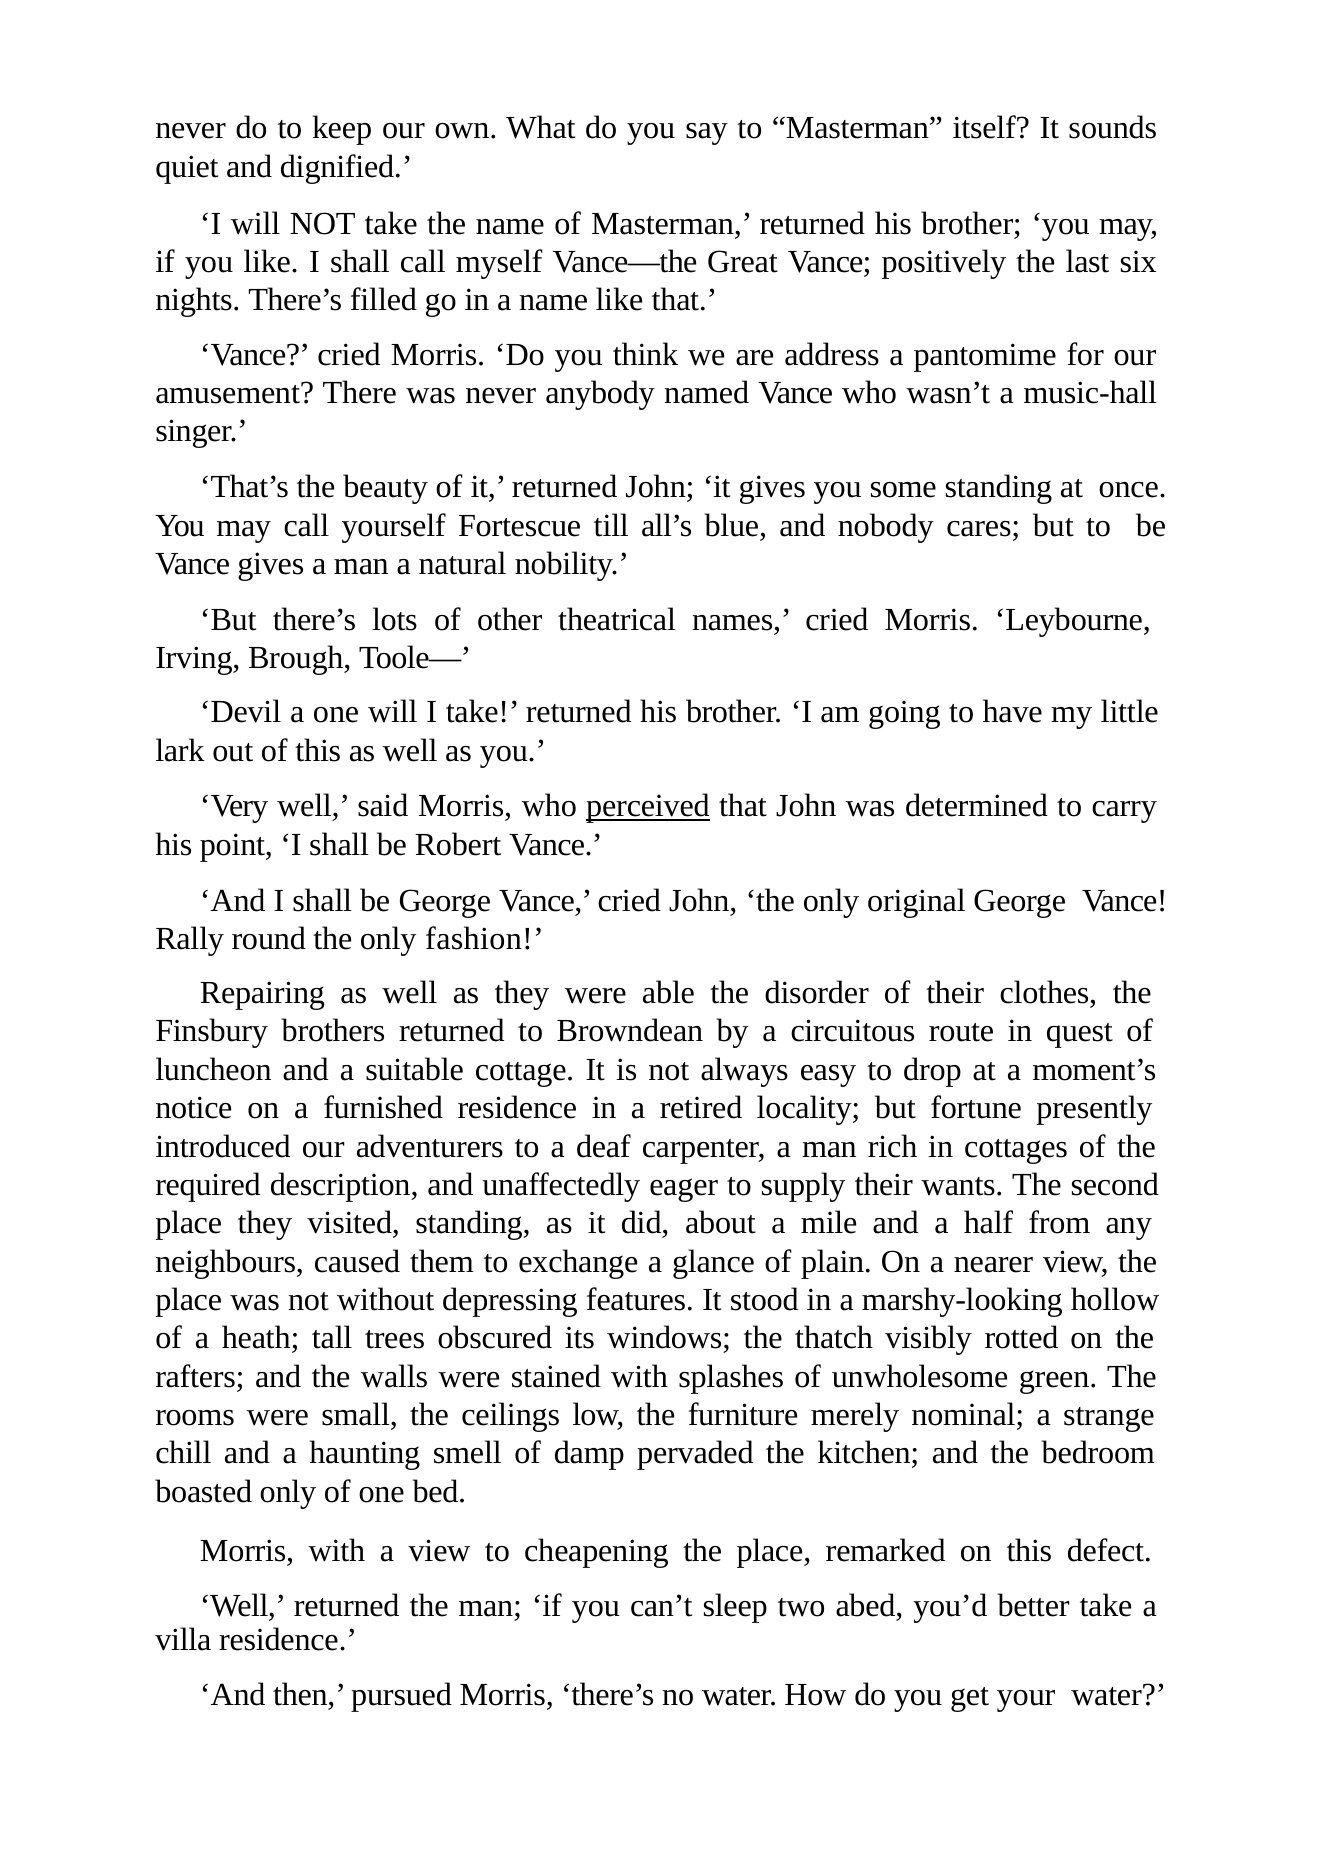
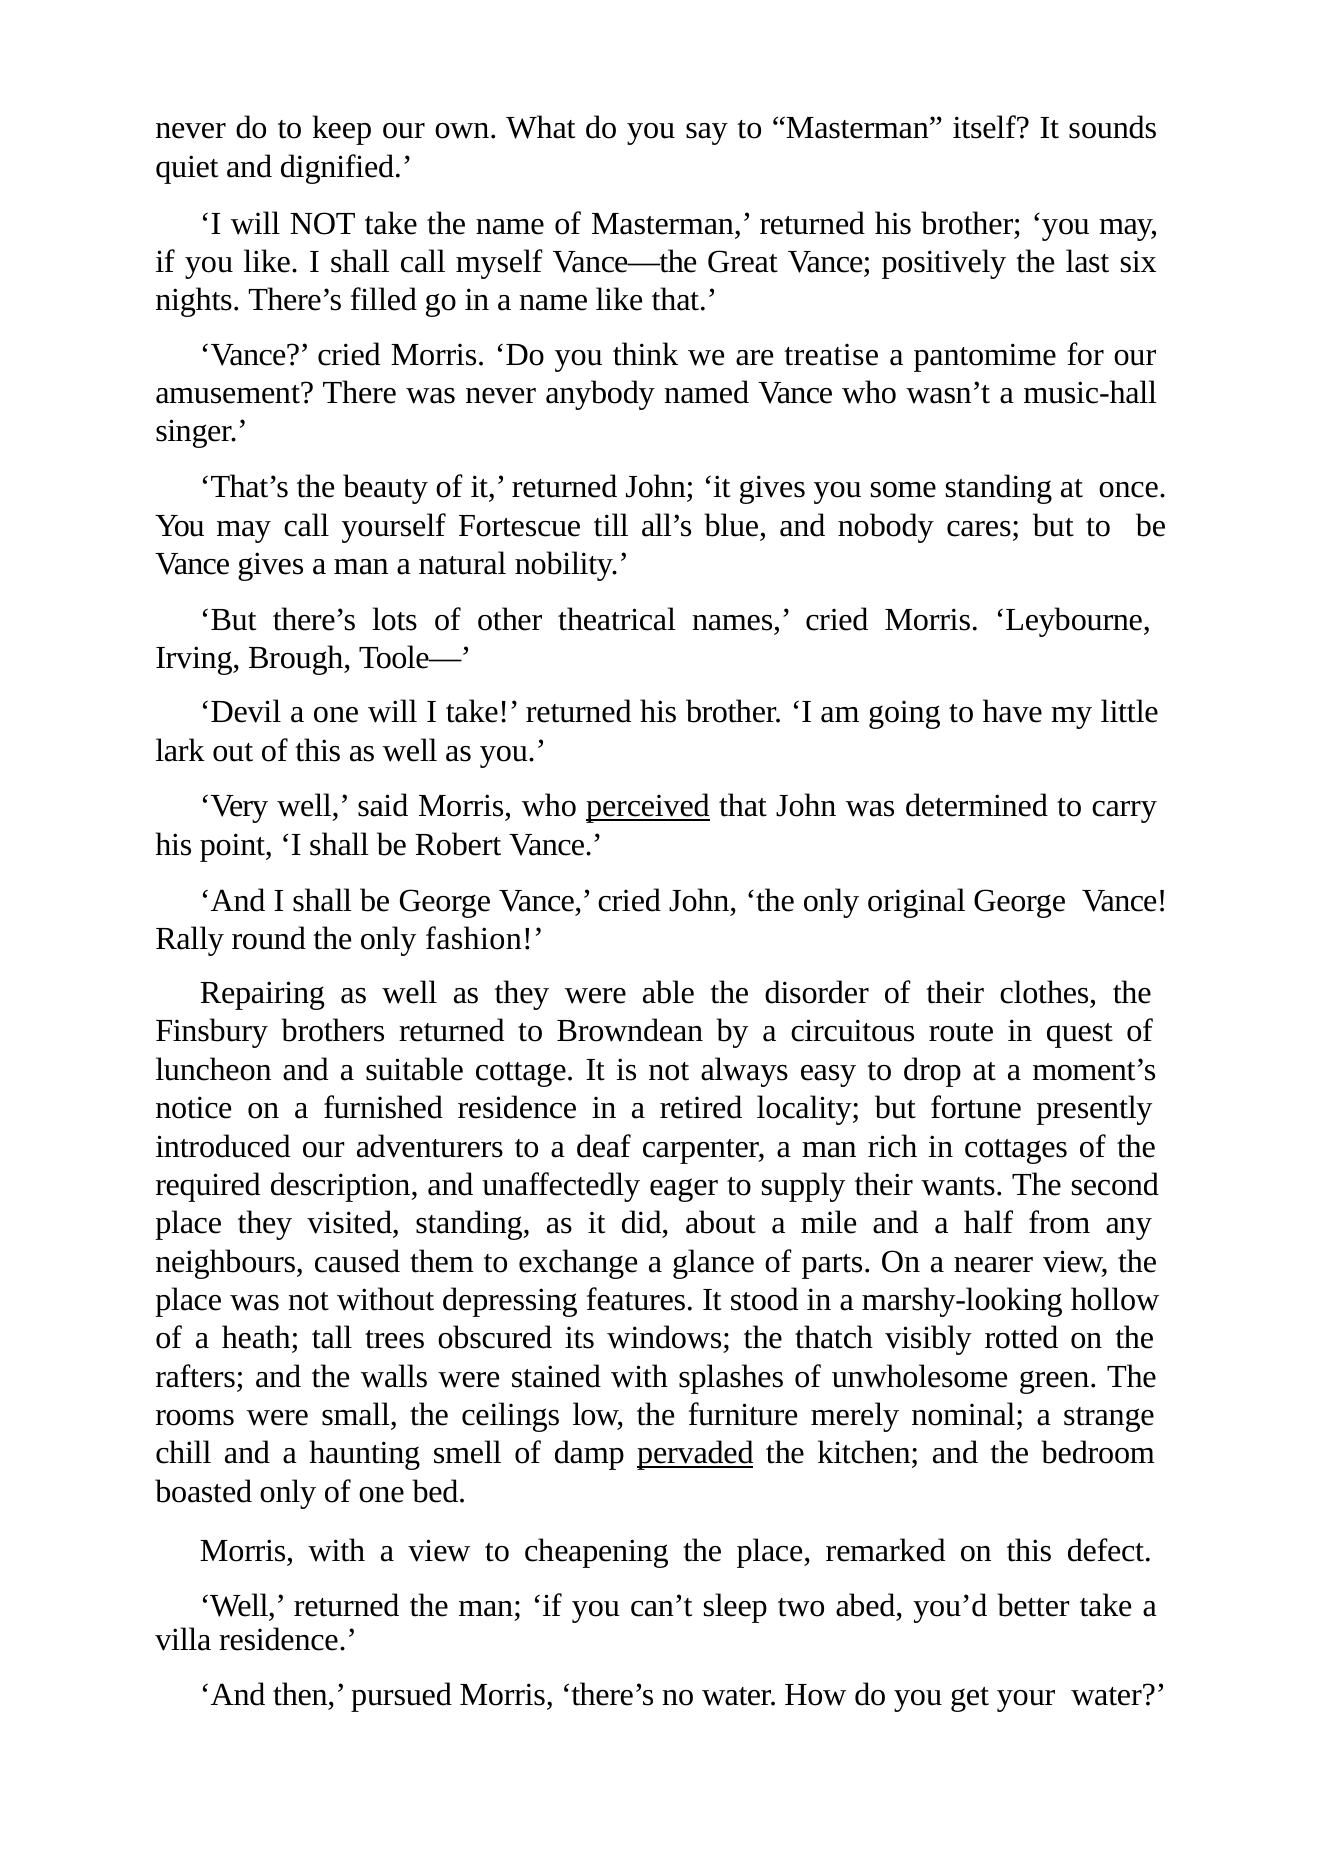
address: address -> treatise (832, 355)
plain: plain -> parts (836, 1262)
pervaded underline: none -> present (695, 1454)
